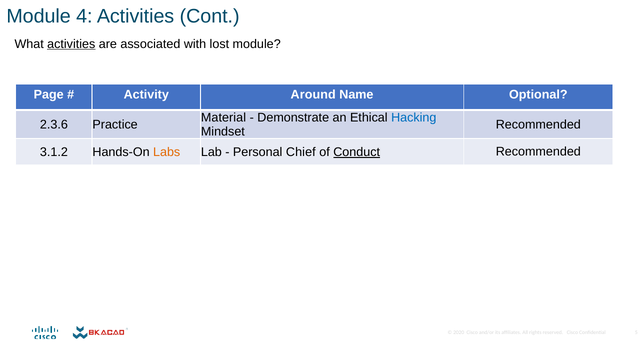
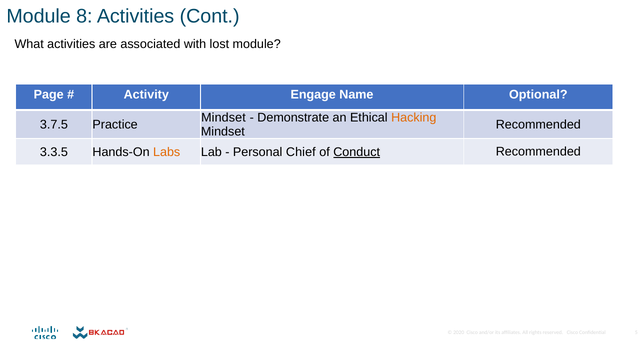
4: 4 -> 8 (84, 16)
activities underline: present -> none (71, 44)
Around: Around -> Engage (313, 94)
Material: Material -> Mindset (223, 118)
Hacking colour: blue -> orange (414, 118)
2.3.6: 2.3.6 -> 3.7.5 (54, 125)
3.1.2: 3.1.2 -> 3.3.5 (54, 152)
